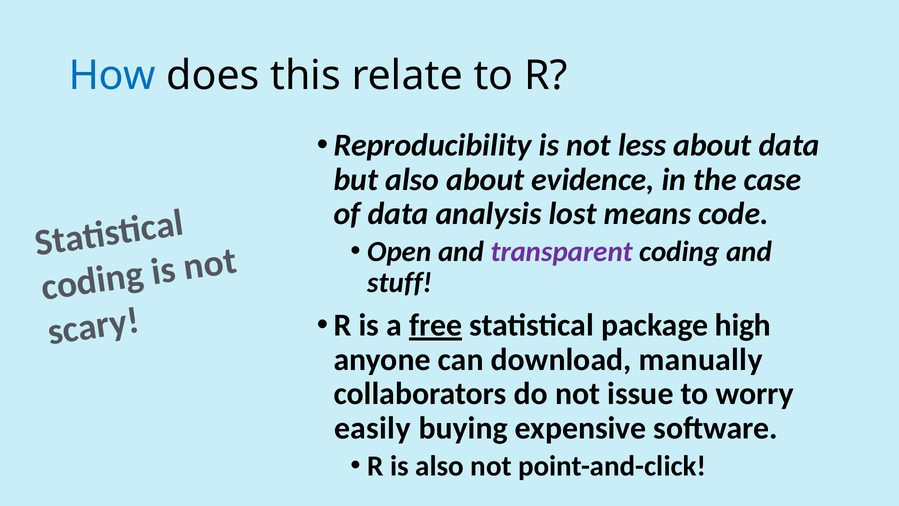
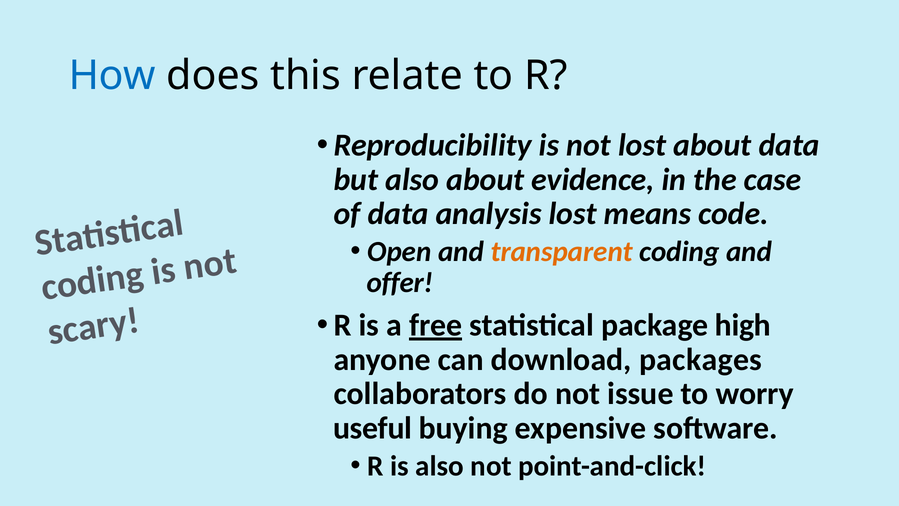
not less: less -> lost (642, 145)
transparent colour: purple -> orange (562, 251)
stuff: stuff -> offer (400, 283)
manually: manually -> packages (701, 359)
easily: easily -> useful (373, 428)
